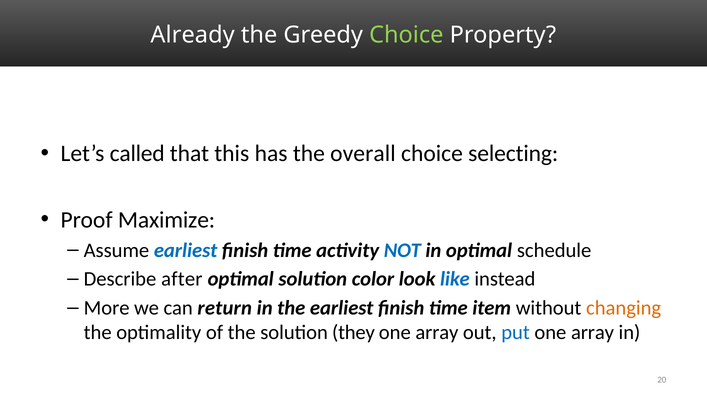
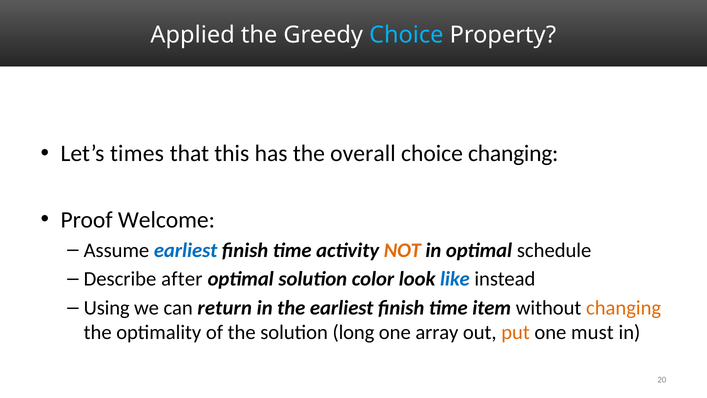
Already: Already -> Applied (193, 35)
Choice colour: light green -> light blue (406, 35)
called: called -> times (137, 154)
choice selecting: selecting -> changing (513, 154)
Maximize: Maximize -> Welcome (166, 220)
NOT colour: blue -> orange (402, 250)
More: More -> Using (107, 308)
they: they -> long (353, 332)
put colour: blue -> orange (516, 332)
array: array -> must (592, 332)
